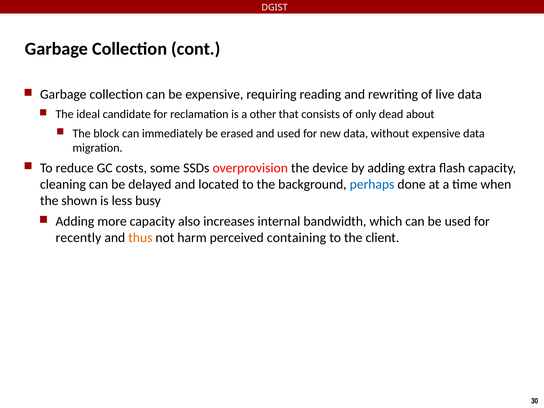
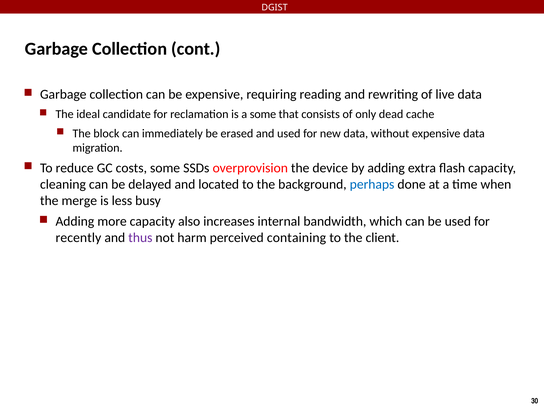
a other: other -> some (263, 114)
about: about -> cache (420, 114)
shown: shown -> merge (79, 201)
thus colour: orange -> purple (140, 238)
